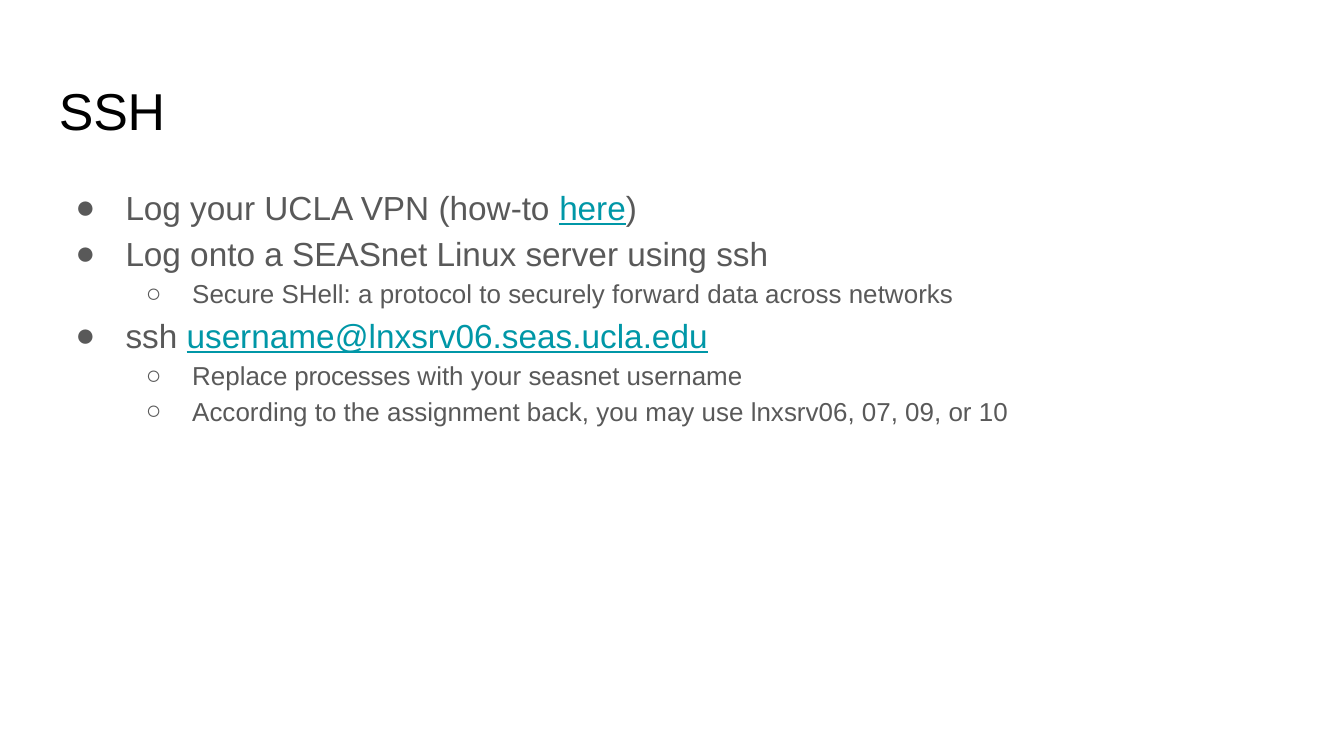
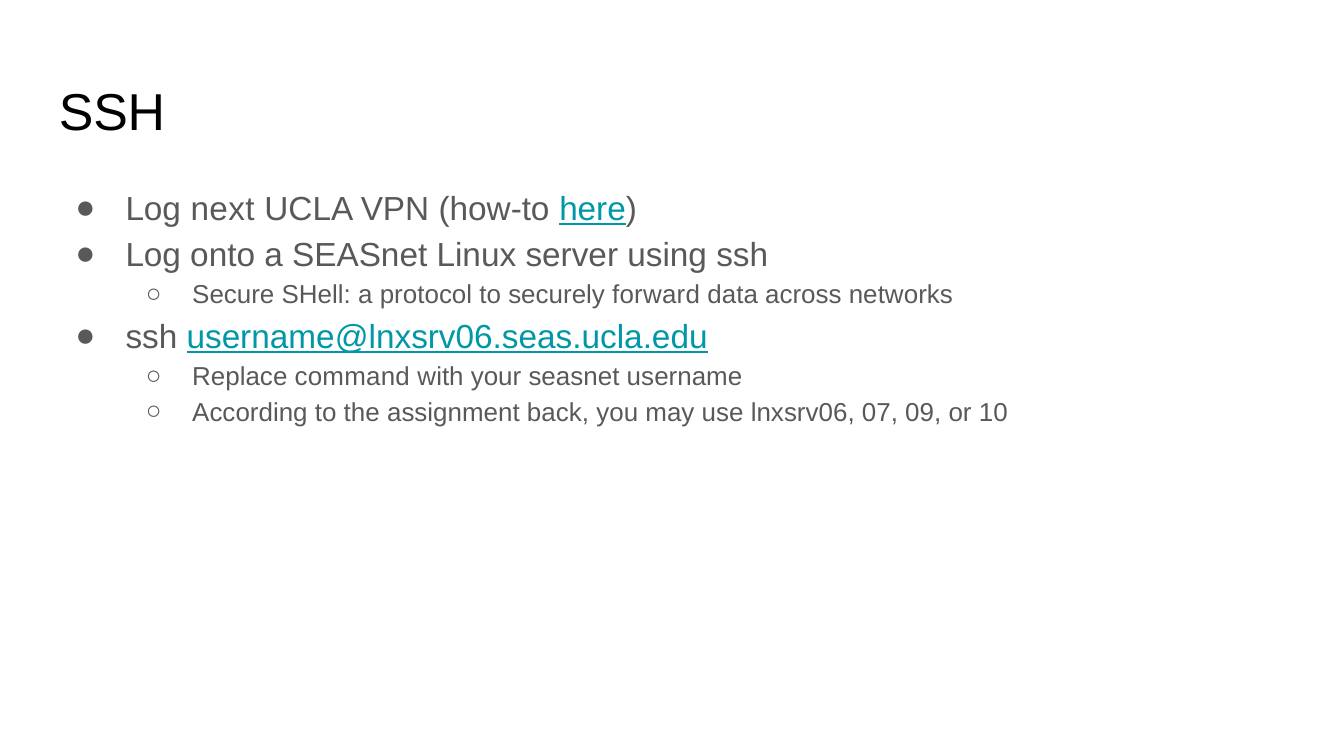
Log your: your -> next (223, 210)
processes: processes -> command (352, 377)
